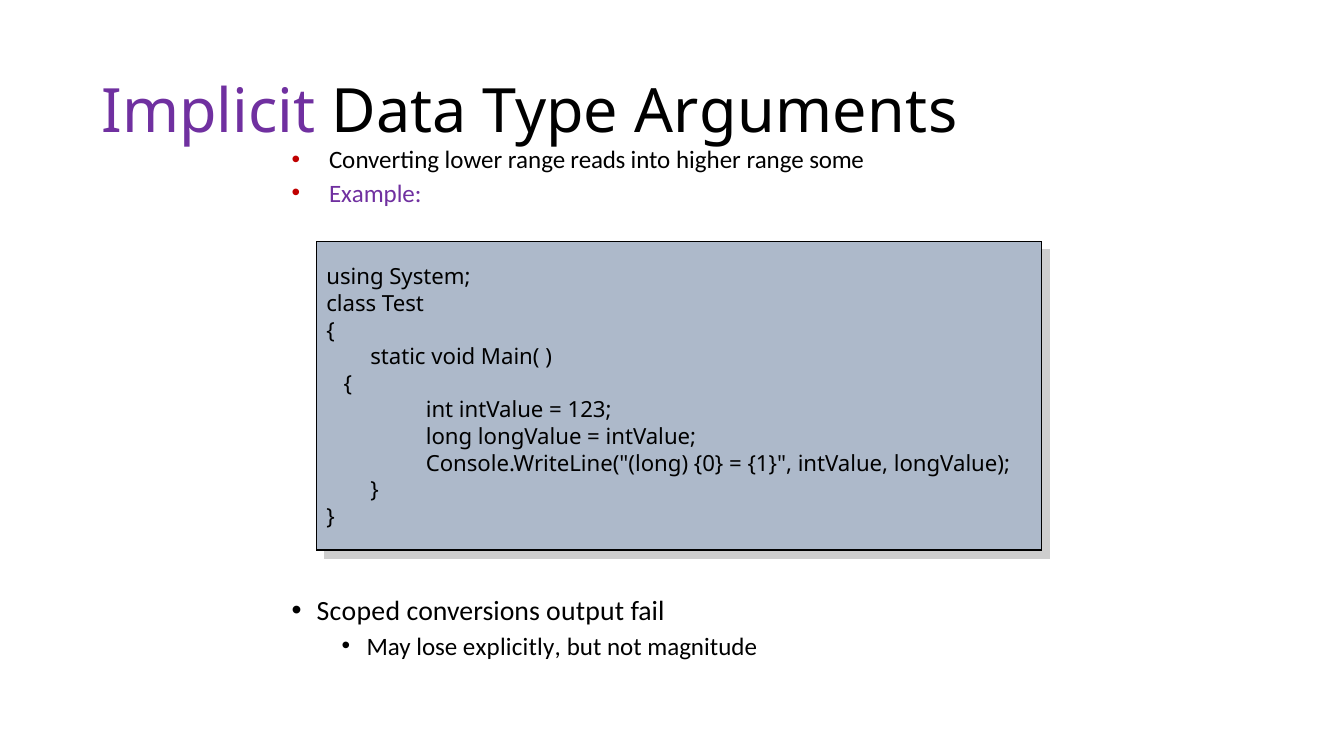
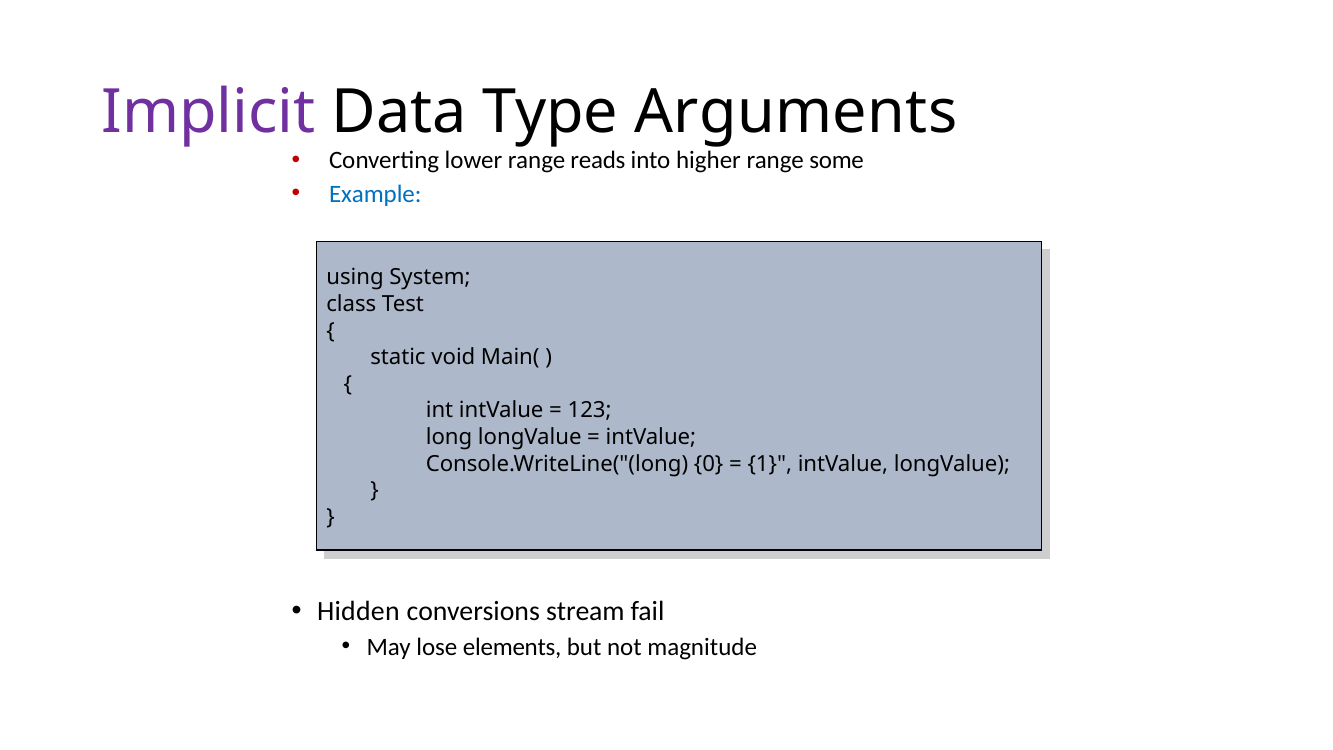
Example colour: purple -> blue (375, 194)
Scoped: Scoped -> Hidden (358, 611)
output: output -> stream (585, 611)
explicitly: explicitly -> elements (512, 647)
